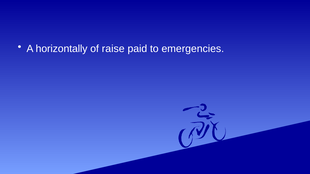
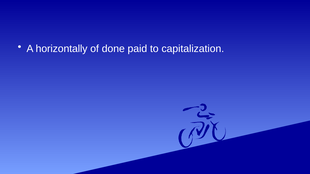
raise: raise -> done (113, 49)
emergencies: emergencies -> capitalization (193, 49)
